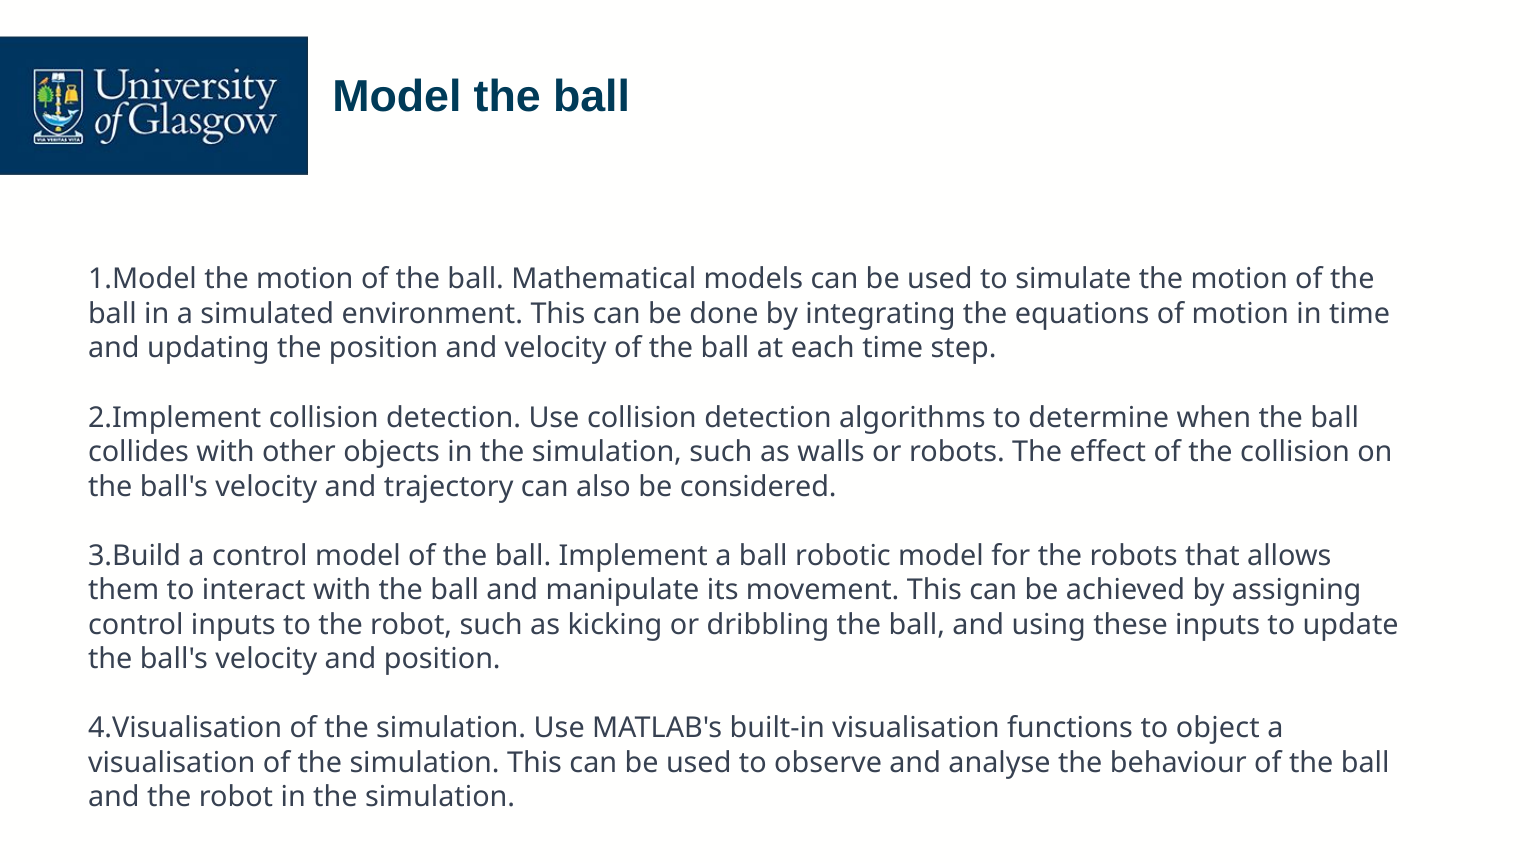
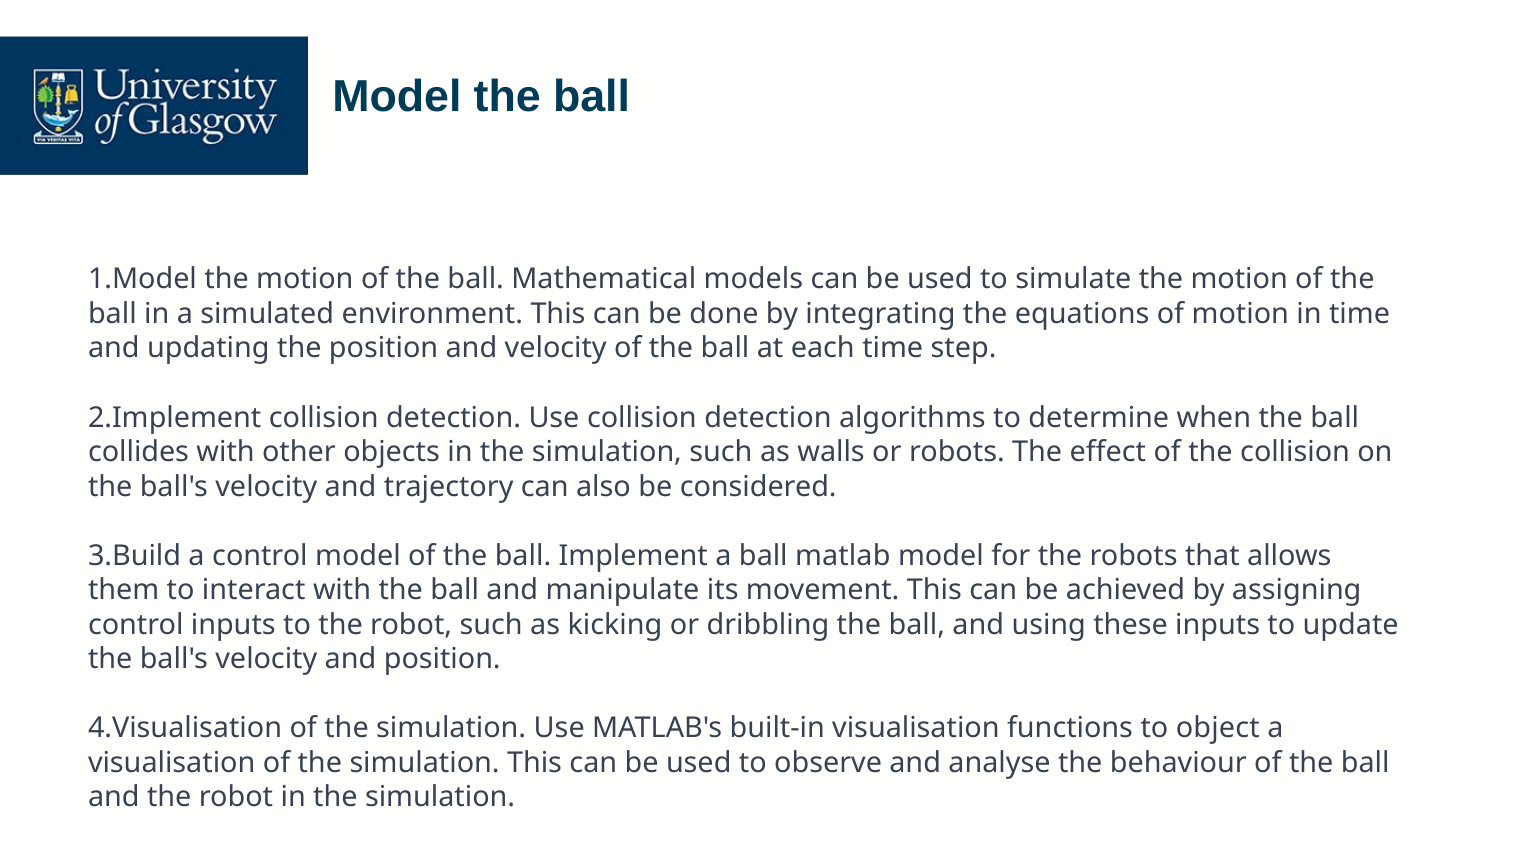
robotic: robotic -> matlab (843, 556)
